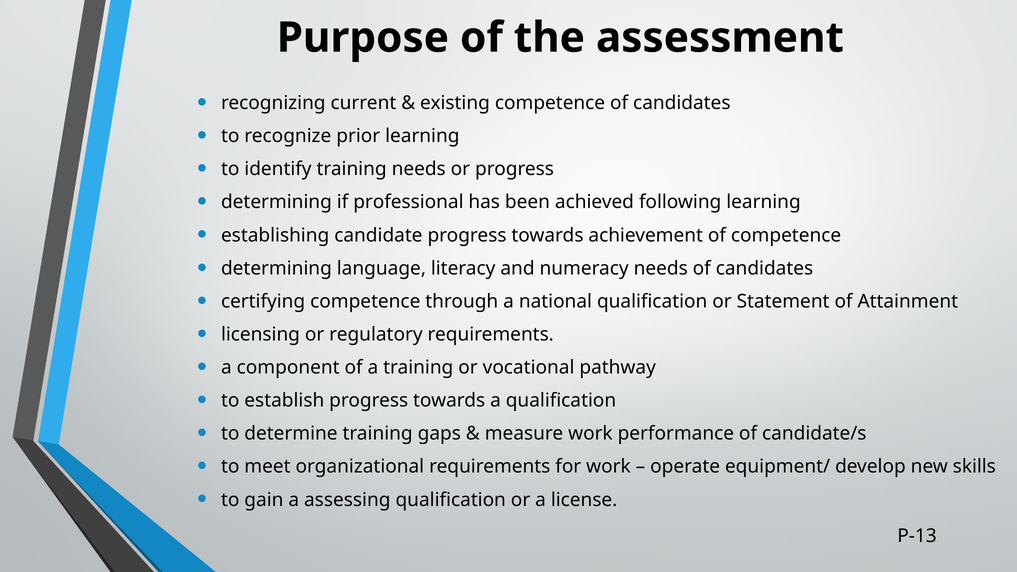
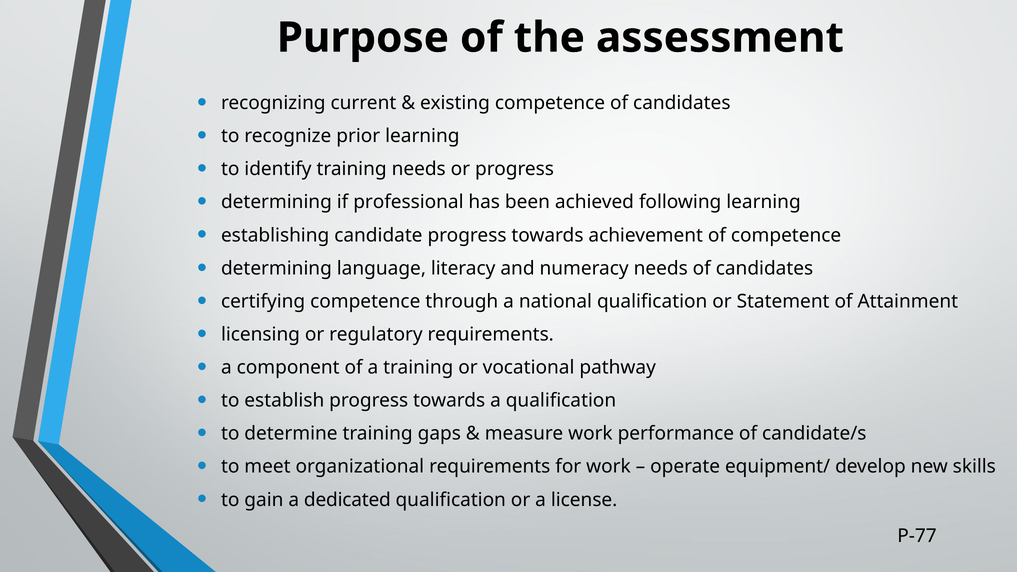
assessing: assessing -> dedicated (347, 500)
P-13: P-13 -> P-77 (917, 536)
